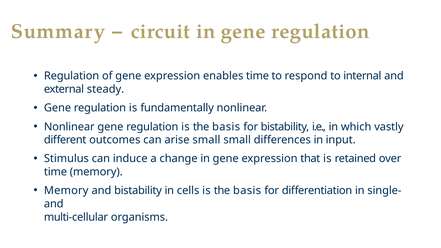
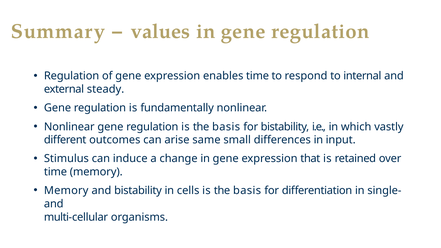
circuit: circuit -> values (160, 32)
arise small: small -> same (206, 140)
